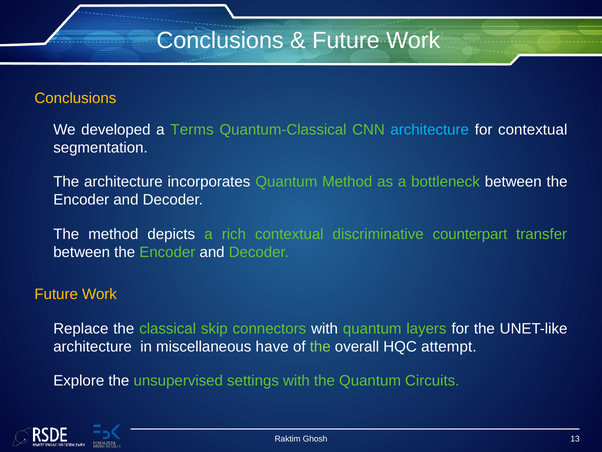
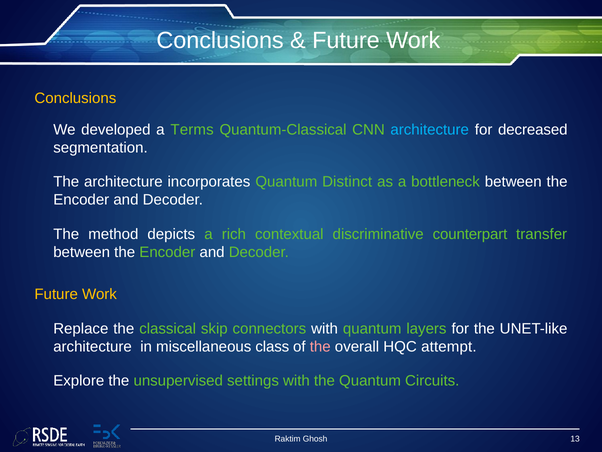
for contextual: contextual -> decreased (533, 129)
Quantum Method: Method -> Distinct (347, 182)
have: have -> class (272, 346)
the colour: light green -> pink (320, 346)
